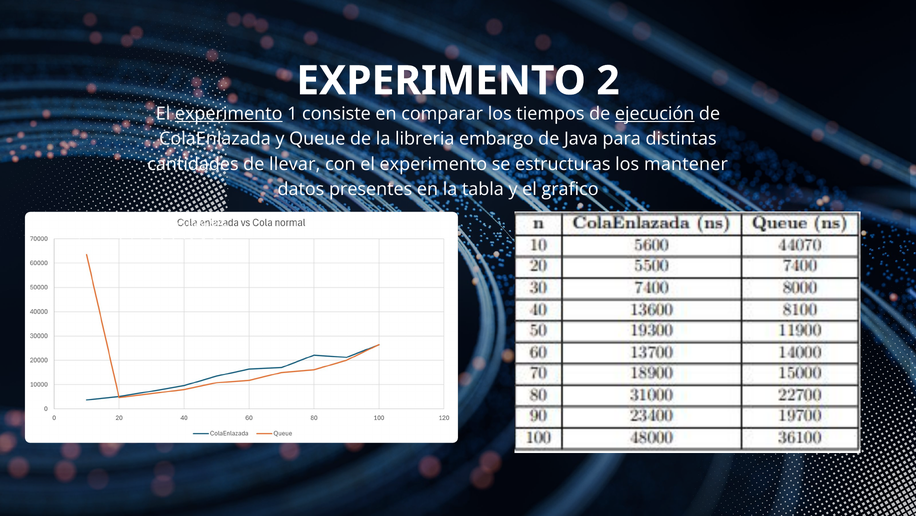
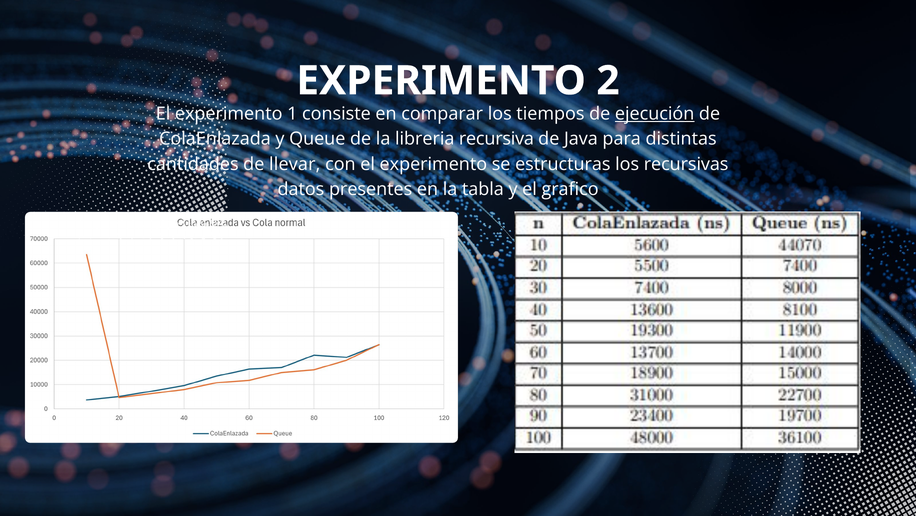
experimento underline: present -> none (229, 113)
embargo: embargo -> recursiva (496, 139)
mantener: mantener -> recursivas (686, 164)
